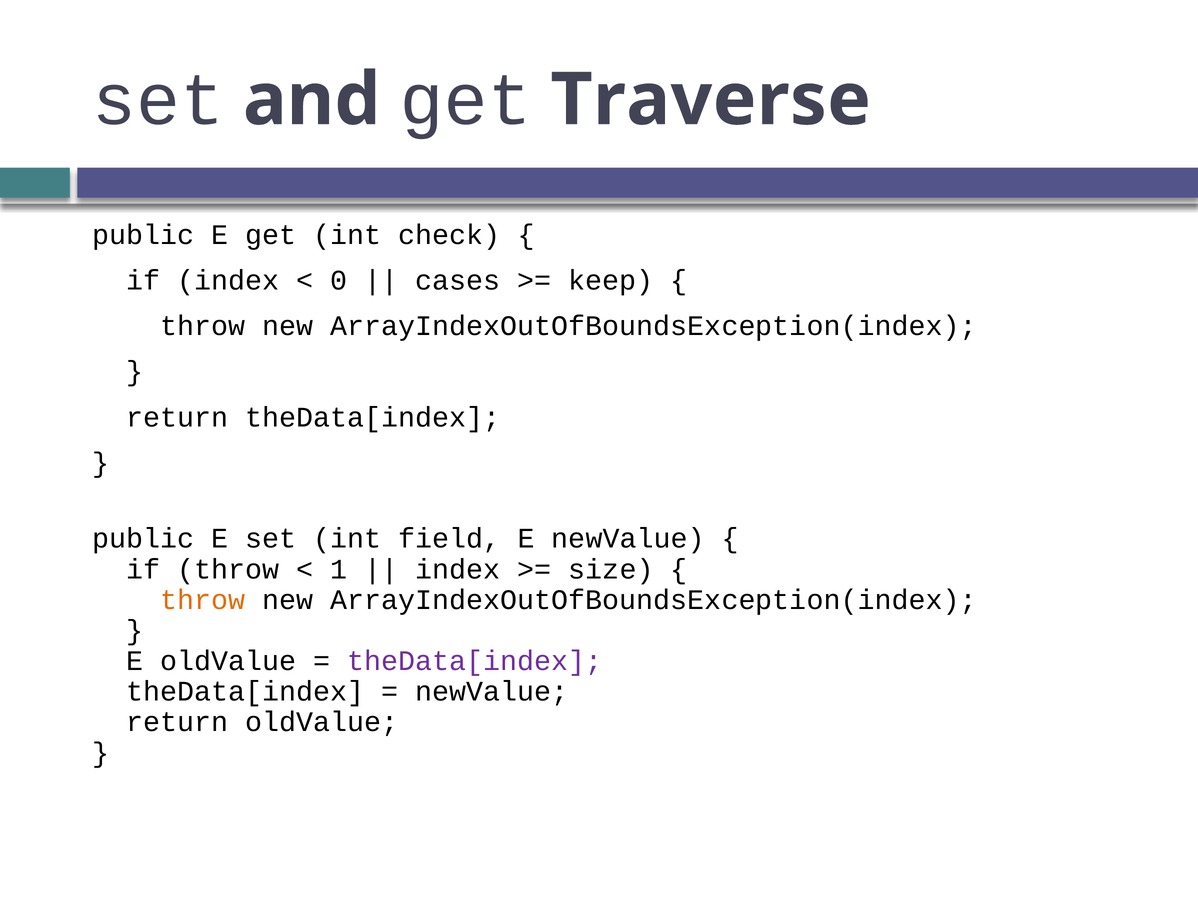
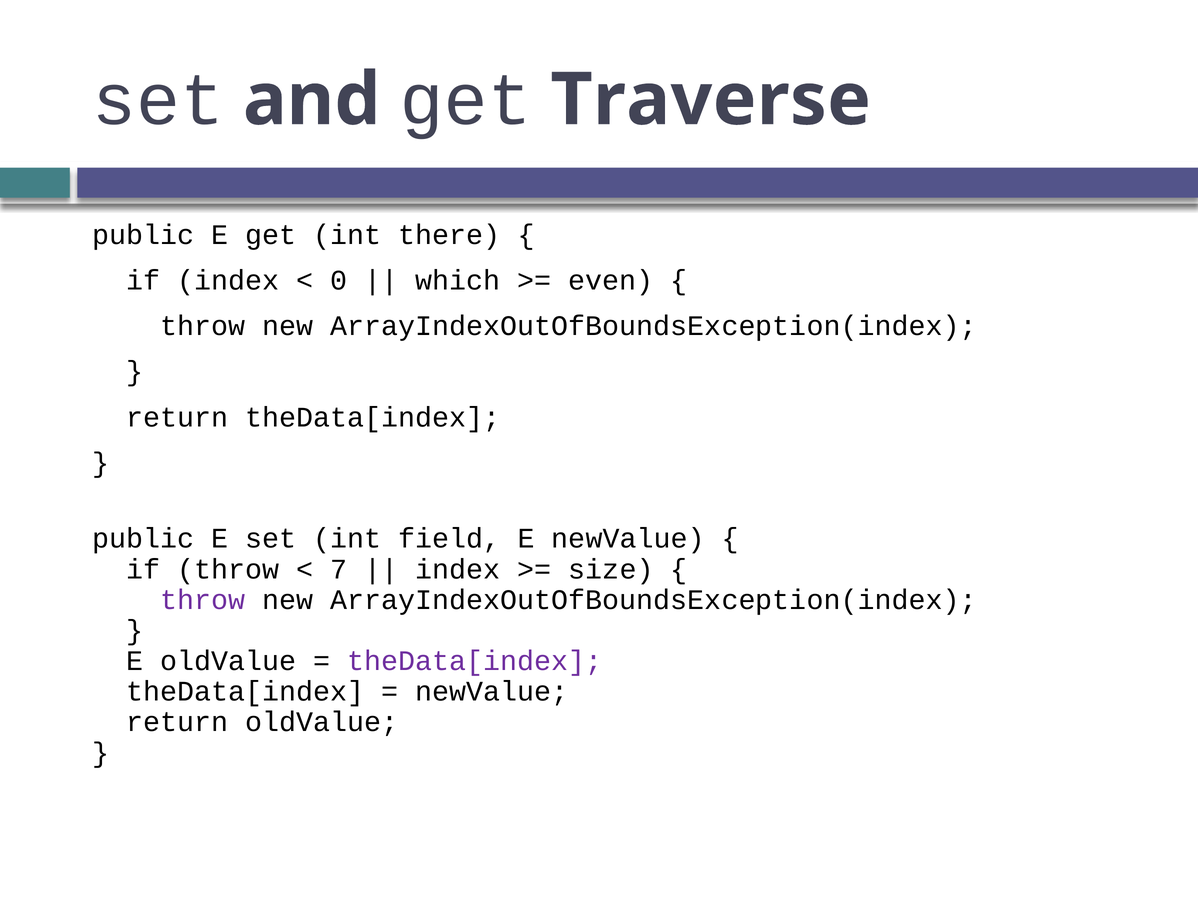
check: check -> there (449, 235)
cases: cases -> which (458, 280)
keep: keep -> even (611, 280)
1: 1 -> 7 (339, 569)
throw colour: orange -> purple (203, 599)
